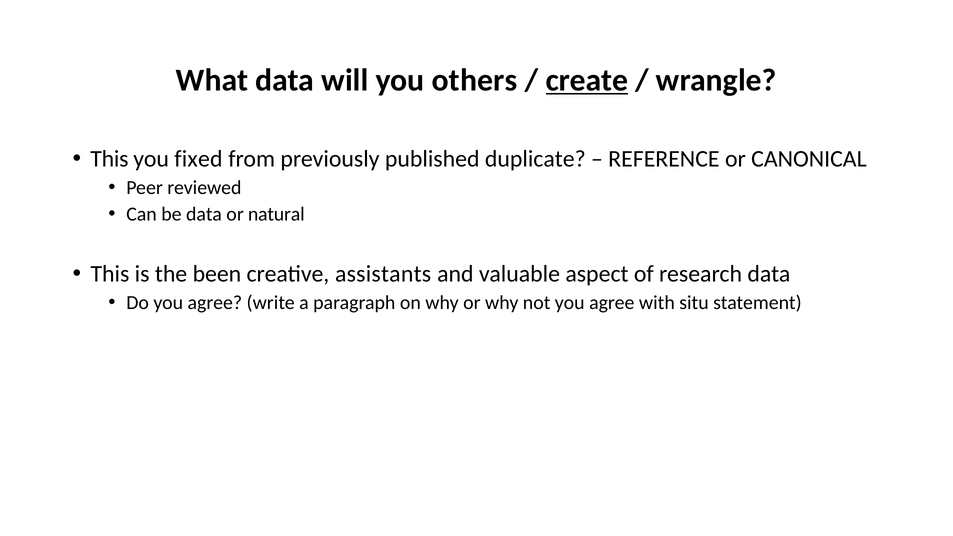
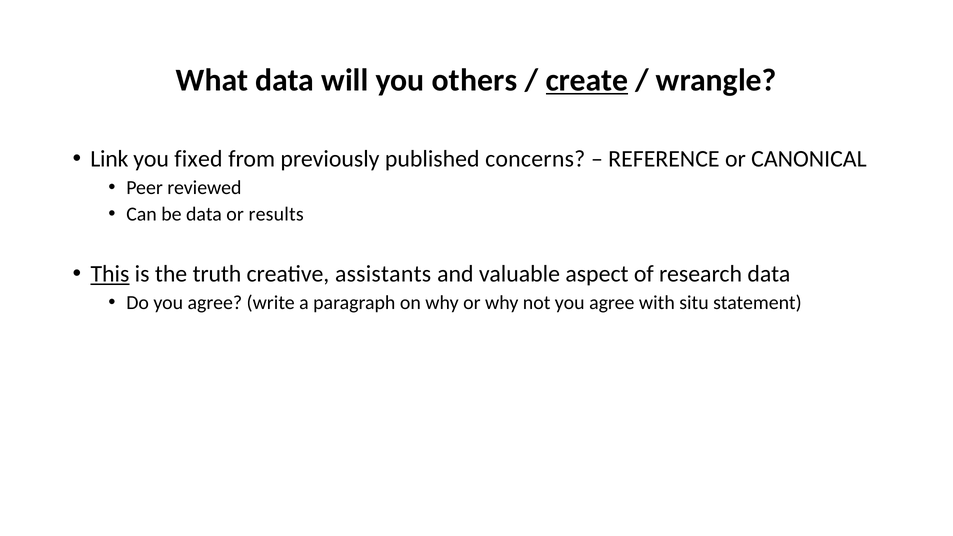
This: This -> Link (109, 159)
duplicate: duplicate -> concerns (535, 159)
natural: natural -> results (276, 214)
This underline: none -> present (110, 274)
been: been -> truth (217, 274)
